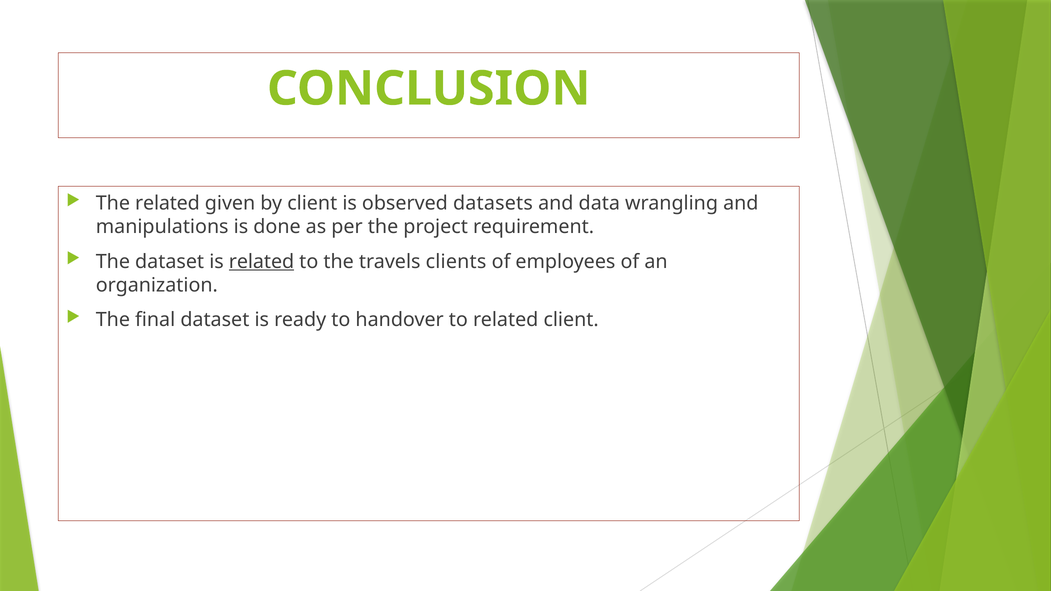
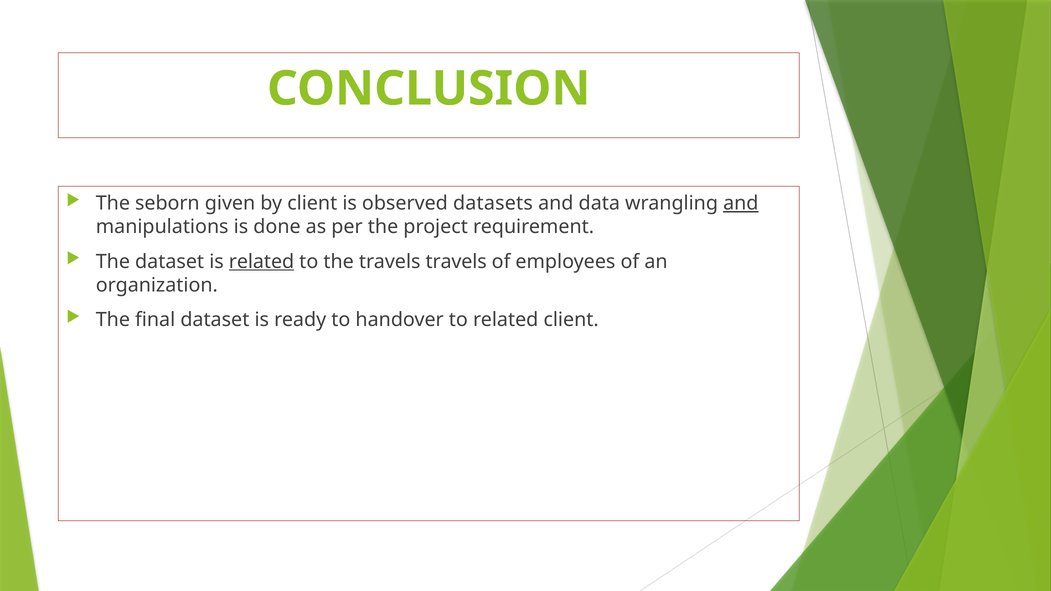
The related: related -> seborn (167, 203)
and underline: none -> present (741, 203)
travels clients: clients -> travels (456, 262)
